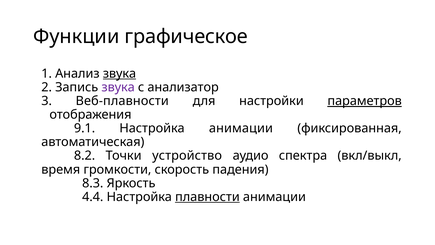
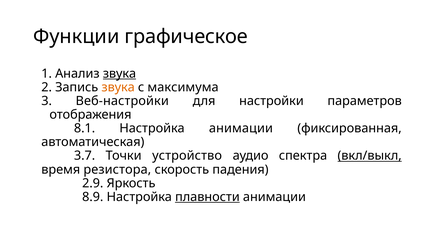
звука colour: purple -> orange (118, 87)
анализатор: анализатор -> максимума (183, 87)
Веб-плавности: Веб-плавности -> Веб-настройки (122, 101)
параметров underline: present -> none (365, 101)
9.1: 9.1 -> 8.1 (85, 128)
8.2: 8.2 -> 3.7 (85, 156)
вкл/выкл underline: none -> present (370, 156)
громкости: громкости -> резистора (117, 169)
8.3: 8.3 -> 2.9 (93, 183)
4.4: 4.4 -> 8.9 (93, 197)
